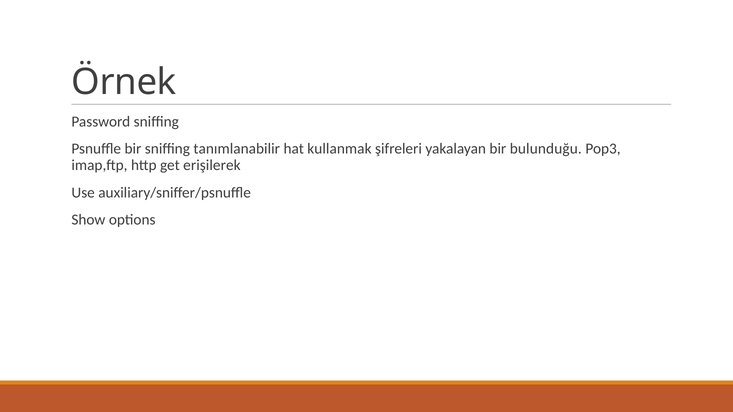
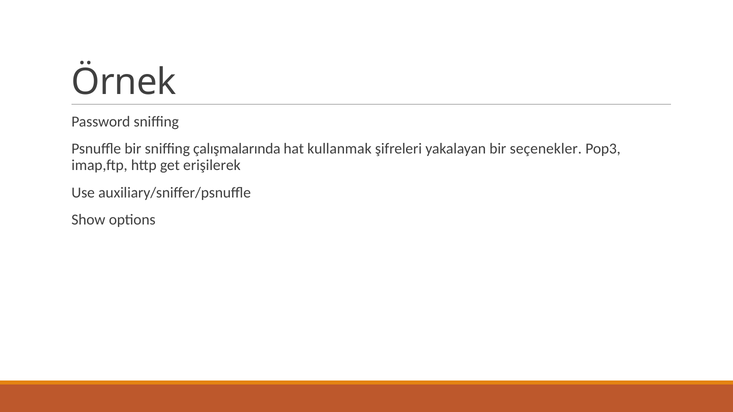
tanımlanabilir: tanımlanabilir -> çalışmalarında (237, 149)
bulunduğu: bulunduğu -> seçenekler (546, 149)
